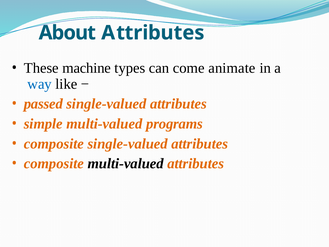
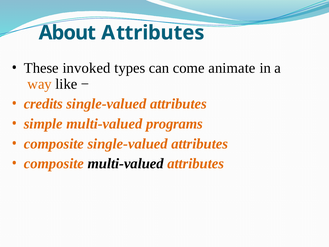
machine: machine -> invoked (86, 68)
way colour: blue -> orange (40, 84)
passed: passed -> credits (43, 104)
